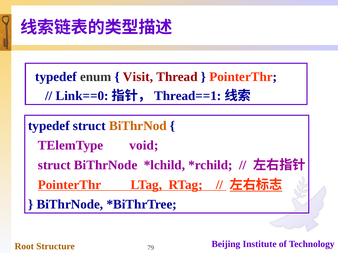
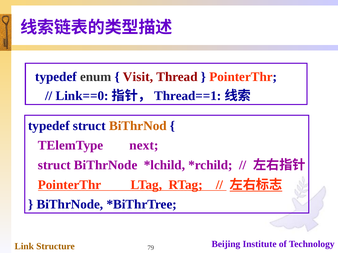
void: void -> next (144, 146)
Root: Root -> Link (24, 247)
